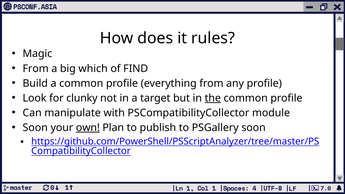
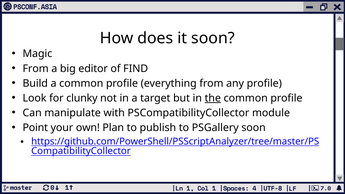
it rules: rules -> soon (213, 38)
which: which -> editor (93, 69)
Soon: Soon -> Point (35, 128)
own underline: present -> none (88, 128)
